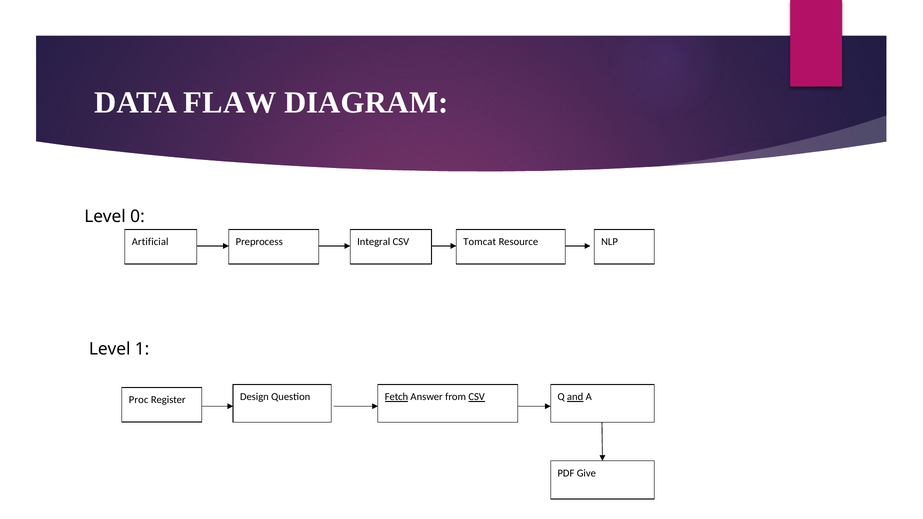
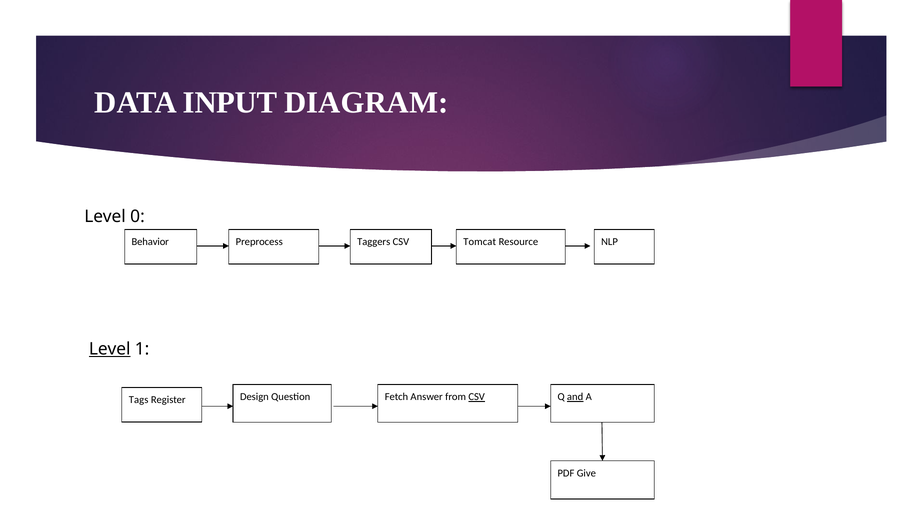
FLAW: FLAW -> INPUT (230, 103)
Artificial: Artificial -> Behavior (150, 242)
Integral: Integral -> Taggers (374, 242)
Level underline: none -> present (110, 349)
Proc: Proc -> Tags (139, 400)
Fetch underline: present -> none (396, 397)
